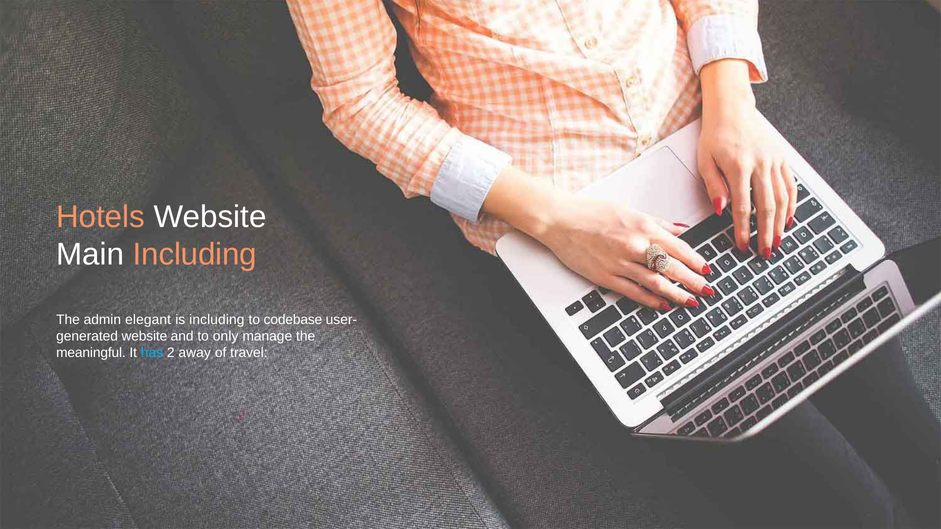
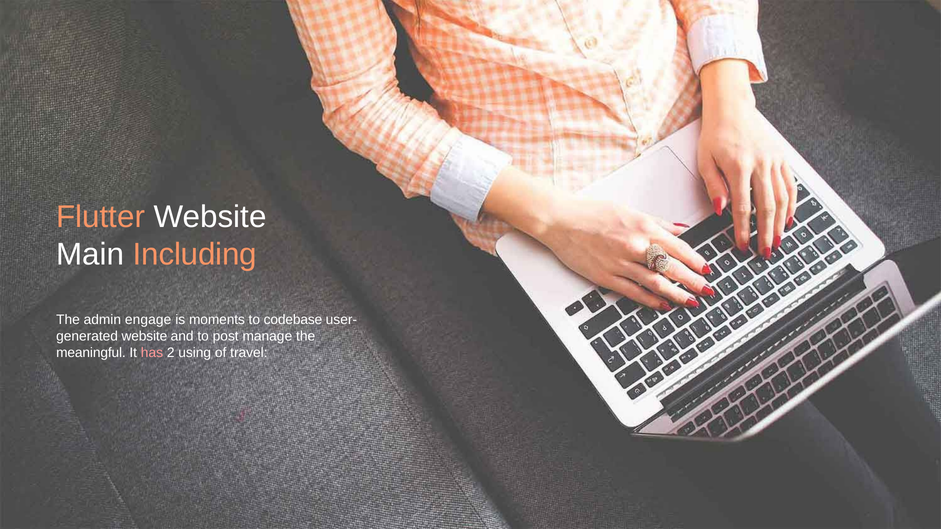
Hotels: Hotels -> Flutter (101, 217)
elegant: elegant -> engage (148, 320)
is including: including -> moments (217, 320)
only: only -> post (226, 336)
has colour: light blue -> pink (152, 353)
away: away -> using (195, 353)
